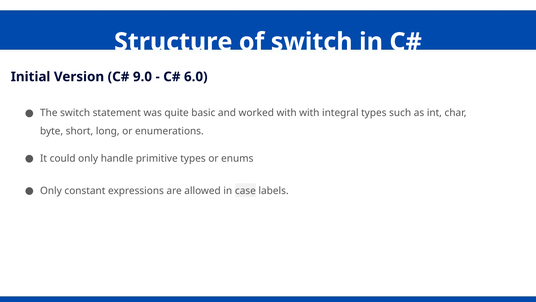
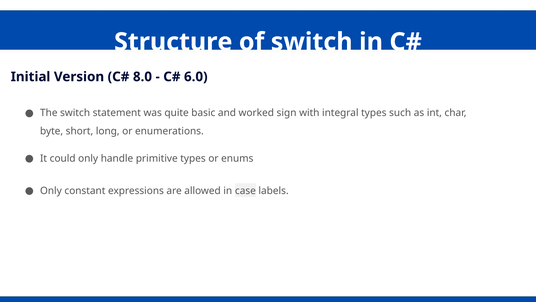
9.0: 9.0 -> 8.0 (142, 77)
worked with: with -> sign (287, 113)
